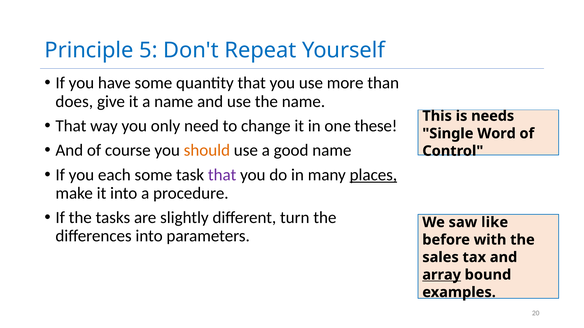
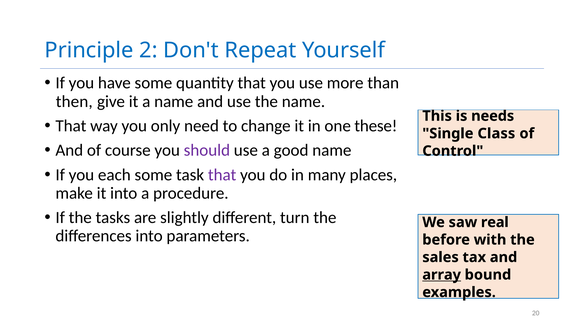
5: 5 -> 2 (148, 50)
does: does -> then (74, 102)
Word: Word -> Class (496, 134)
should colour: orange -> purple (207, 151)
places underline: present -> none (373, 175)
like: like -> real (495, 223)
